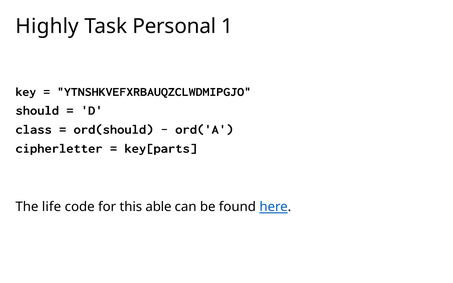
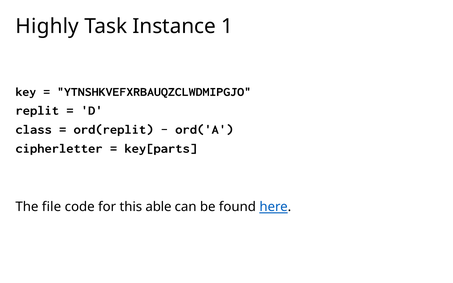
Personal: Personal -> Instance (174, 26)
should: should -> replit (37, 110)
ord(should: ord(should -> ord(replit (114, 129)
life: life -> file (52, 207)
